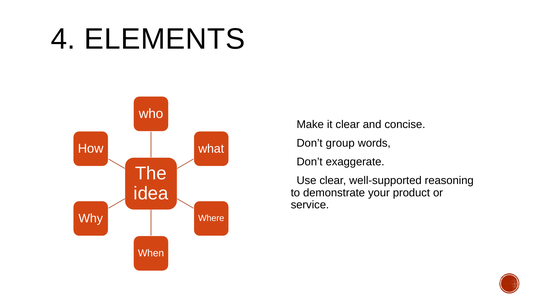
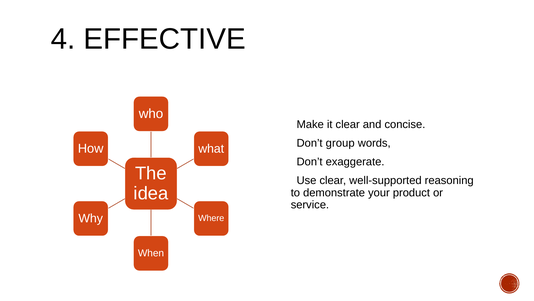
ELEMENTS: ELEMENTS -> EFFECTIVE (165, 39)
